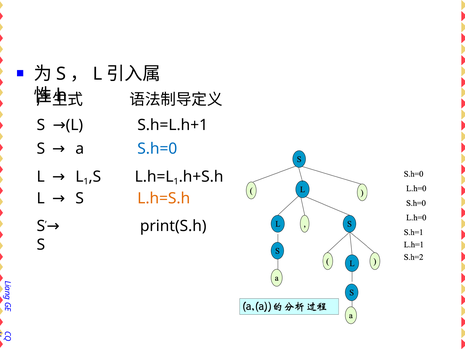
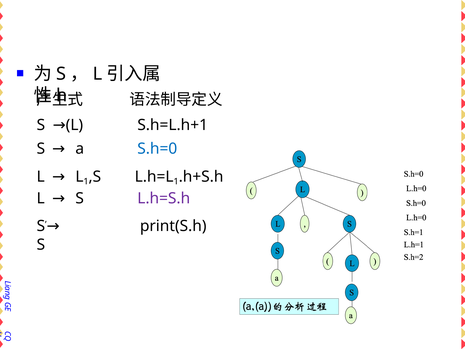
L.h=S.h colour: orange -> purple (164, 198)
